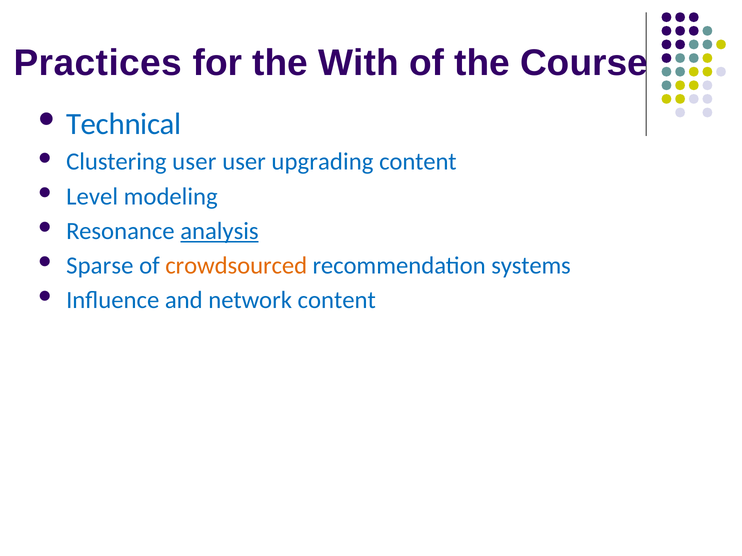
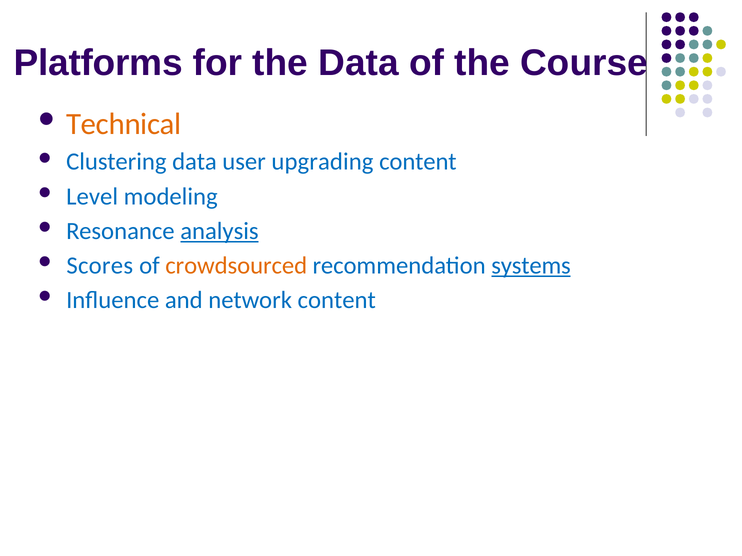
Practices: Practices -> Platforms (98, 63)
the With: With -> Data (359, 63)
Technical colour: blue -> orange (124, 124)
Clustering user: user -> data (194, 162)
Sparse: Sparse -> Scores (100, 266)
systems underline: none -> present (531, 266)
